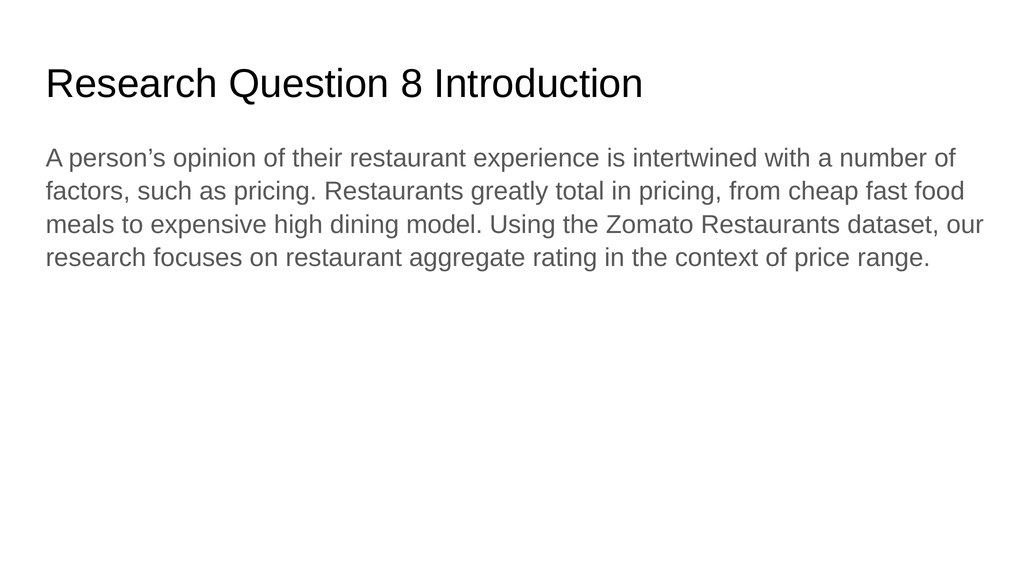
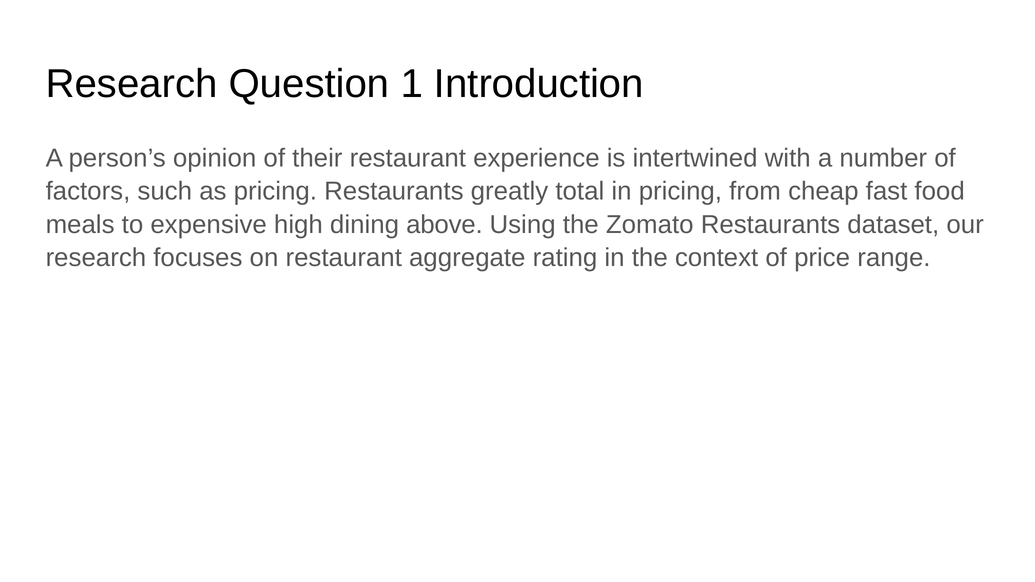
8: 8 -> 1 (412, 84)
model: model -> above (444, 225)
